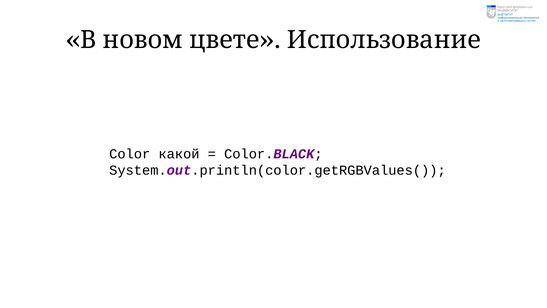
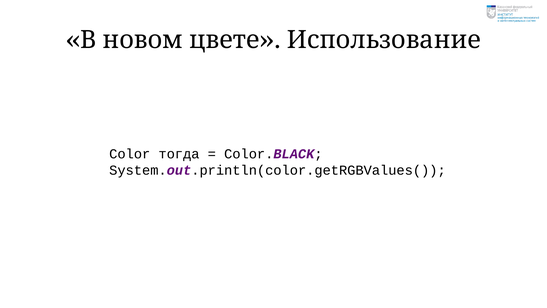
какой: какой -> тогда (179, 154)
